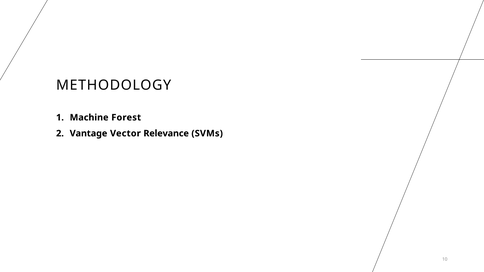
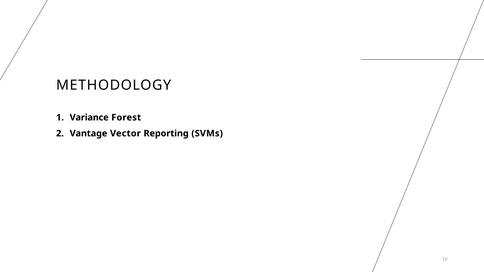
Machine: Machine -> Variance (89, 118)
Relevance: Relevance -> Reporting (166, 134)
